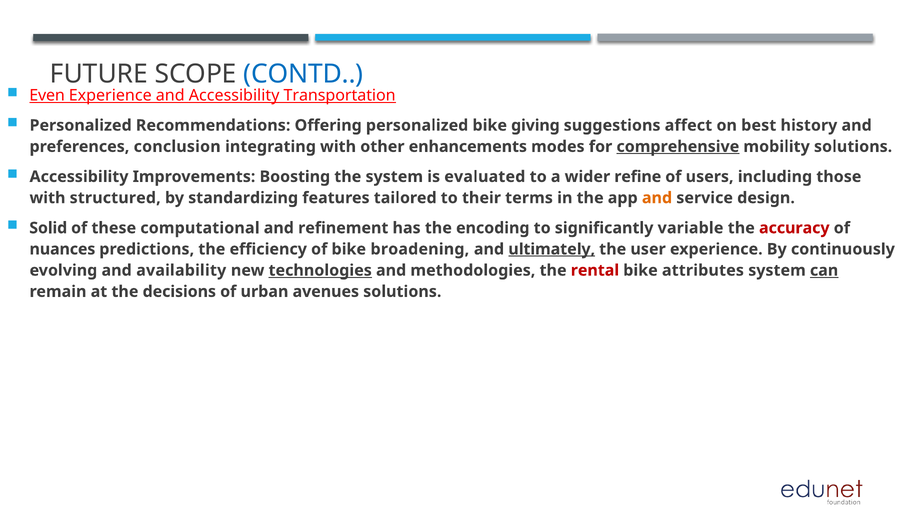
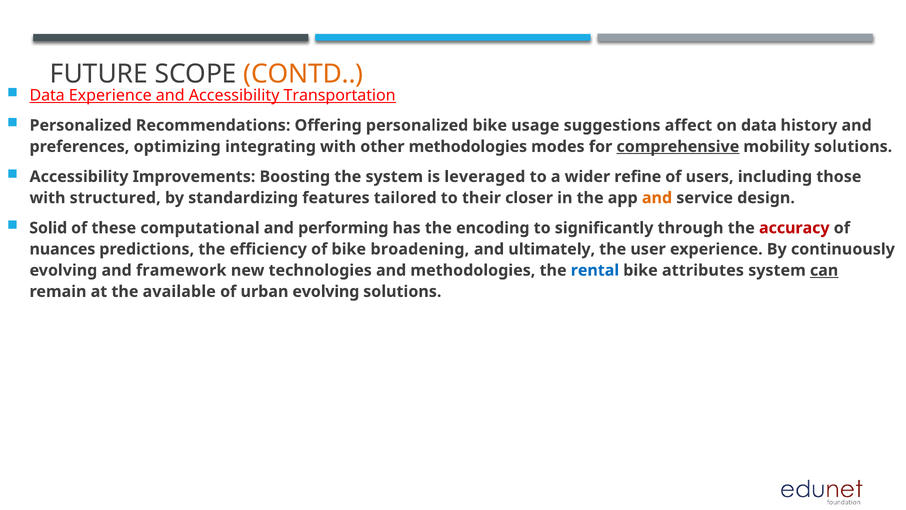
CONTD colour: blue -> orange (303, 74)
Even: Even -> Data (47, 95)
giving: giving -> usage (535, 125)
on best: best -> data (759, 125)
conclusion: conclusion -> optimizing (177, 146)
other enhancements: enhancements -> methodologies (468, 146)
evaluated: evaluated -> leveraged (485, 177)
terms: terms -> closer (529, 198)
refinement: refinement -> performing (343, 228)
variable: variable -> through (691, 228)
ultimately underline: present -> none (552, 249)
availability: availability -> framework (181, 270)
technologies underline: present -> none (320, 270)
rental colour: red -> blue (595, 270)
decisions: decisions -> available (179, 291)
urban avenues: avenues -> evolving (326, 291)
